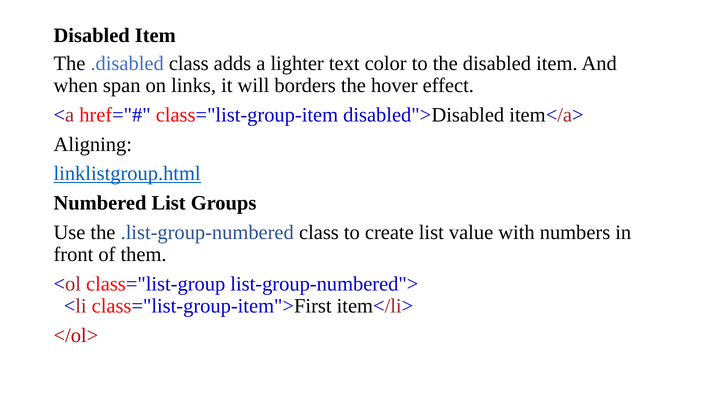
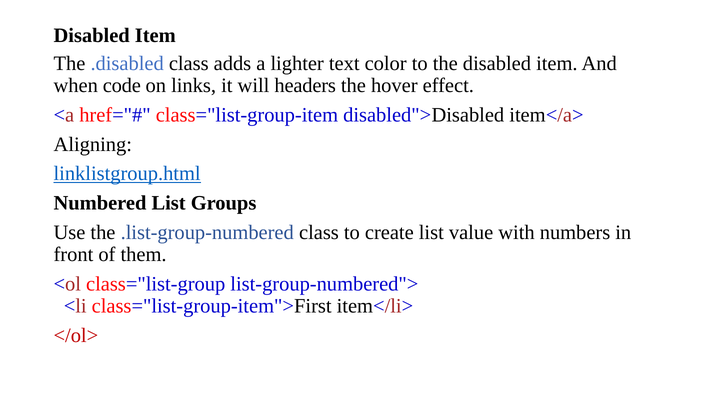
span: span -> code (122, 86)
borders: borders -> headers (305, 86)
